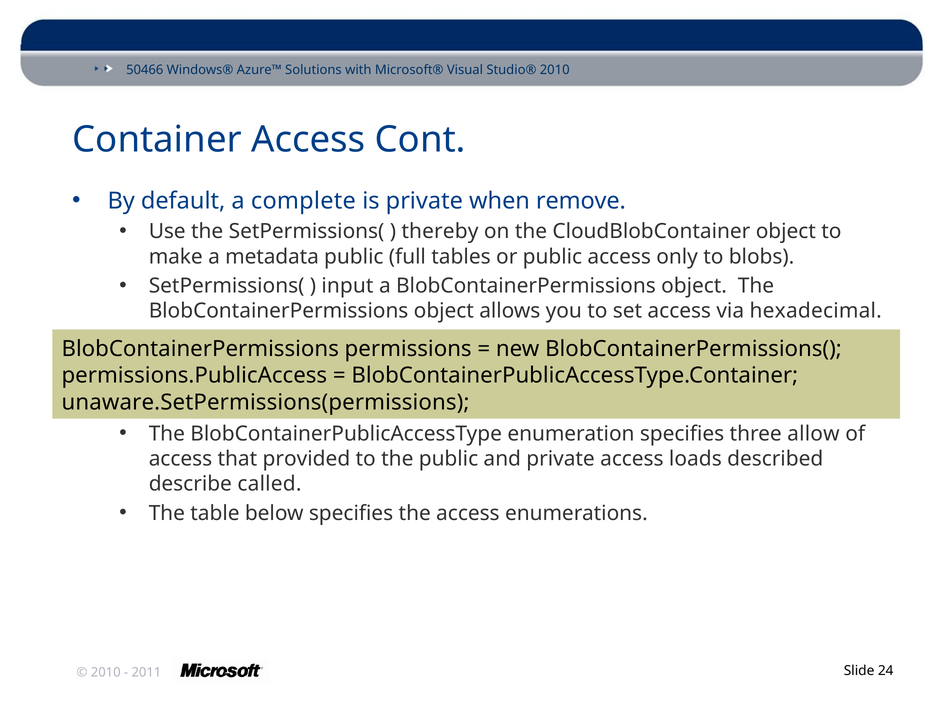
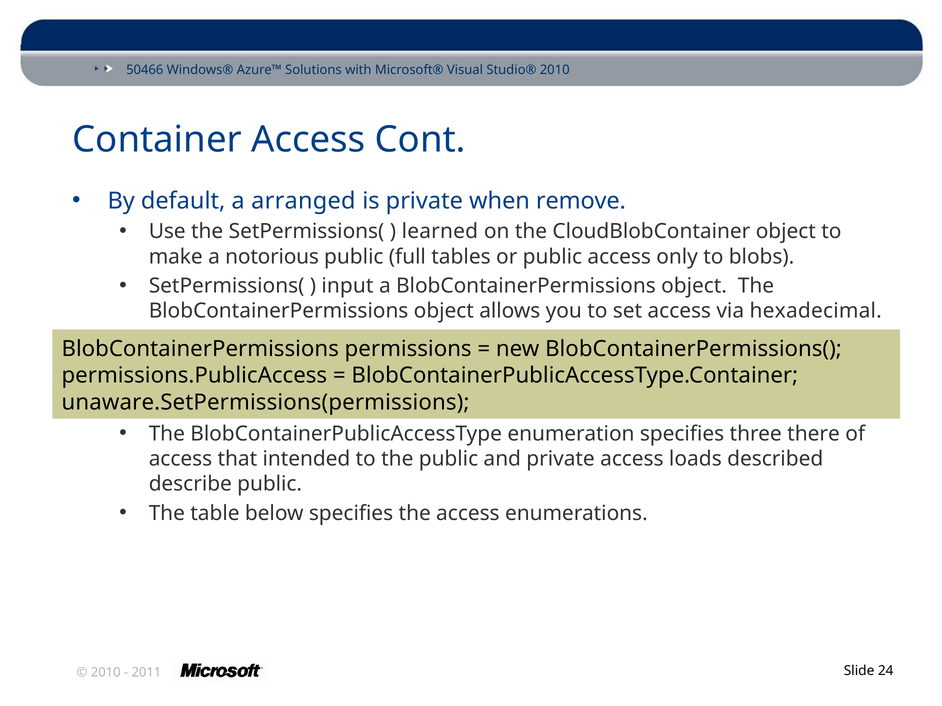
complete: complete -> arranged (303, 201)
thereby: thereby -> learned (440, 232)
metadata: metadata -> notorious (272, 257)
allow: allow -> there (814, 434)
provided: provided -> intended (306, 459)
describe called: called -> public (270, 484)
